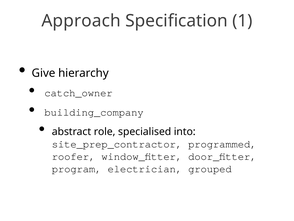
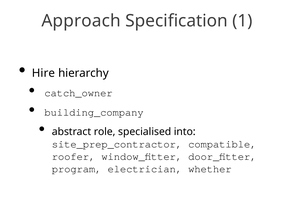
Give: Give -> Hire (43, 73)
programmed: programmed -> compatible (222, 144)
grouped: grouped -> whether (210, 169)
